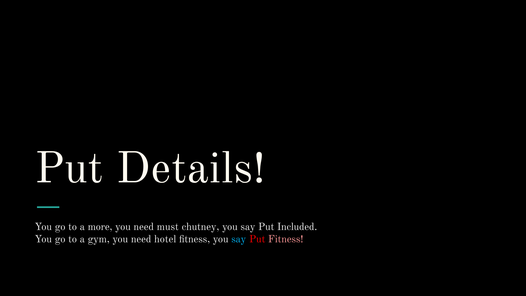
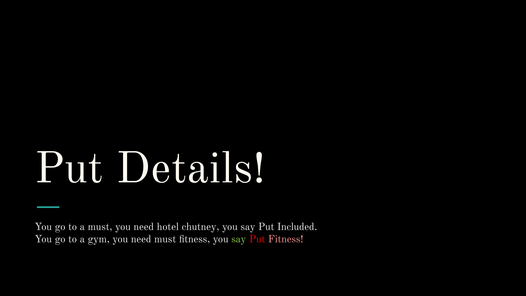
a more: more -> must (100, 227)
must: must -> hotel (168, 227)
need hotel: hotel -> must (165, 239)
say colour: light blue -> light green (239, 239)
